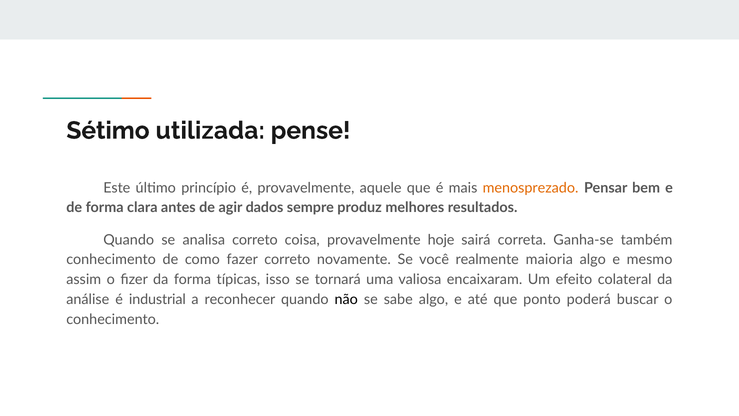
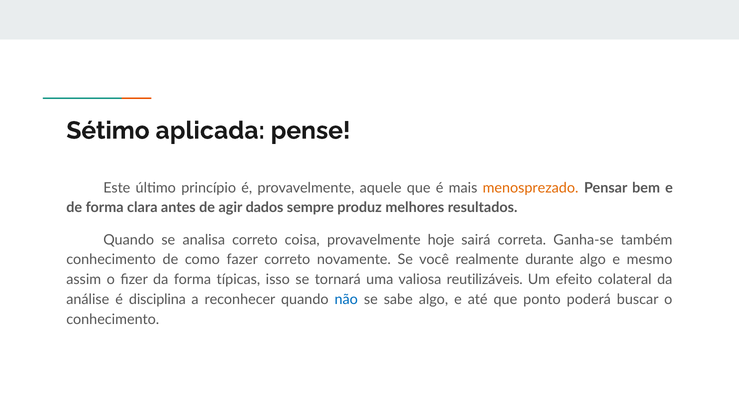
utilizada: utilizada -> aplicada (210, 130)
maioria: maioria -> durante (549, 260)
encaixaram: encaixaram -> reutilizáveis (485, 279)
industrial: industrial -> disciplina (157, 299)
não colour: black -> blue (346, 299)
